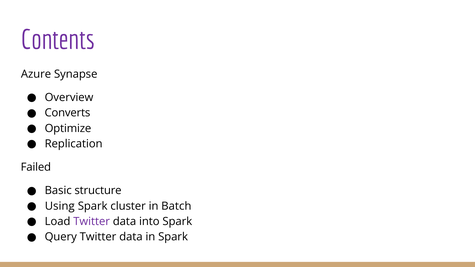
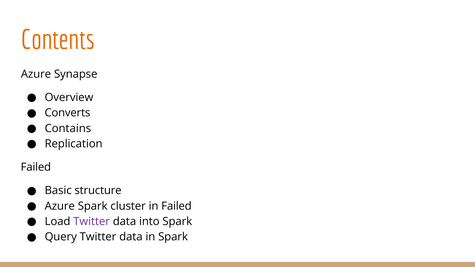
Contents colour: purple -> orange (58, 40)
Optimize: Optimize -> Contains (68, 128)
Using: Using -> Azure (60, 206)
in Batch: Batch -> Failed (176, 206)
